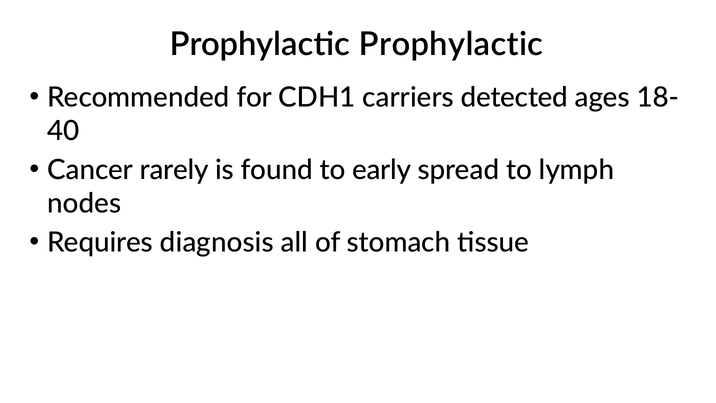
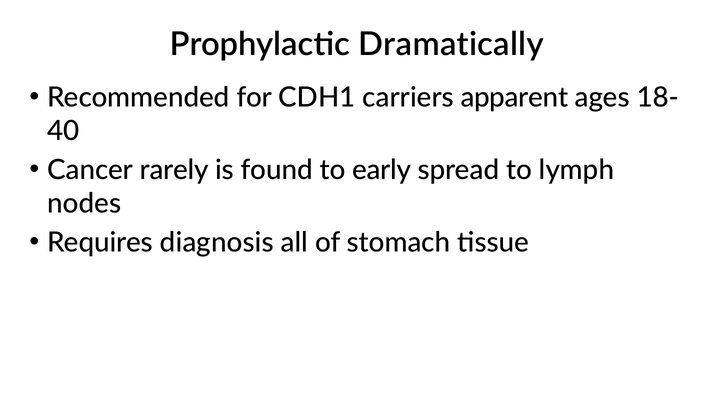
Prophylactic Prophylactic: Prophylactic -> Dramatically (451, 44)
detected: detected -> apparent (514, 97)
